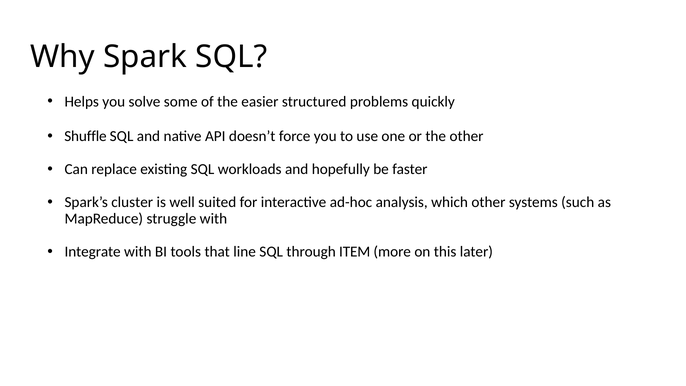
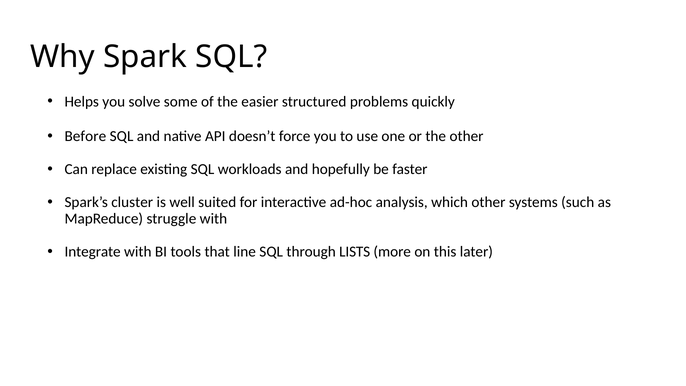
Shuffle: Shuffle -> Before (85, 136)
ITEM: ITEM -> LISTS (355, 252)
